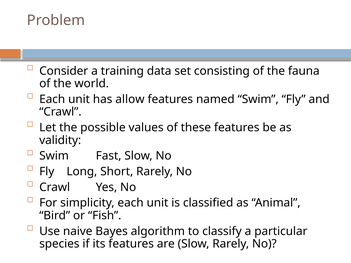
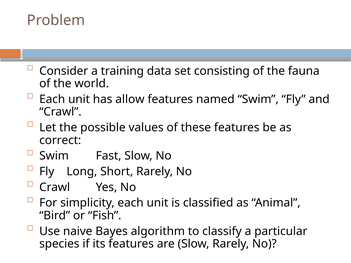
validity: validity -> correct (60, 140)
